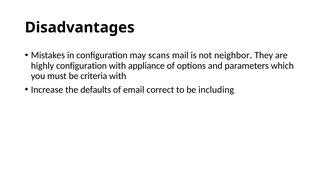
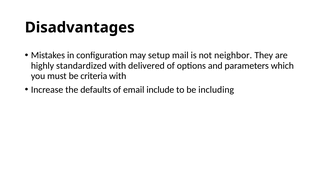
scans: scans -> setup (159, 55)
highly configuration: configuration -> standardized (81, 65)
appliance: appliance -> delivered (146, 65)
correct: correct -> include (160, 89)
